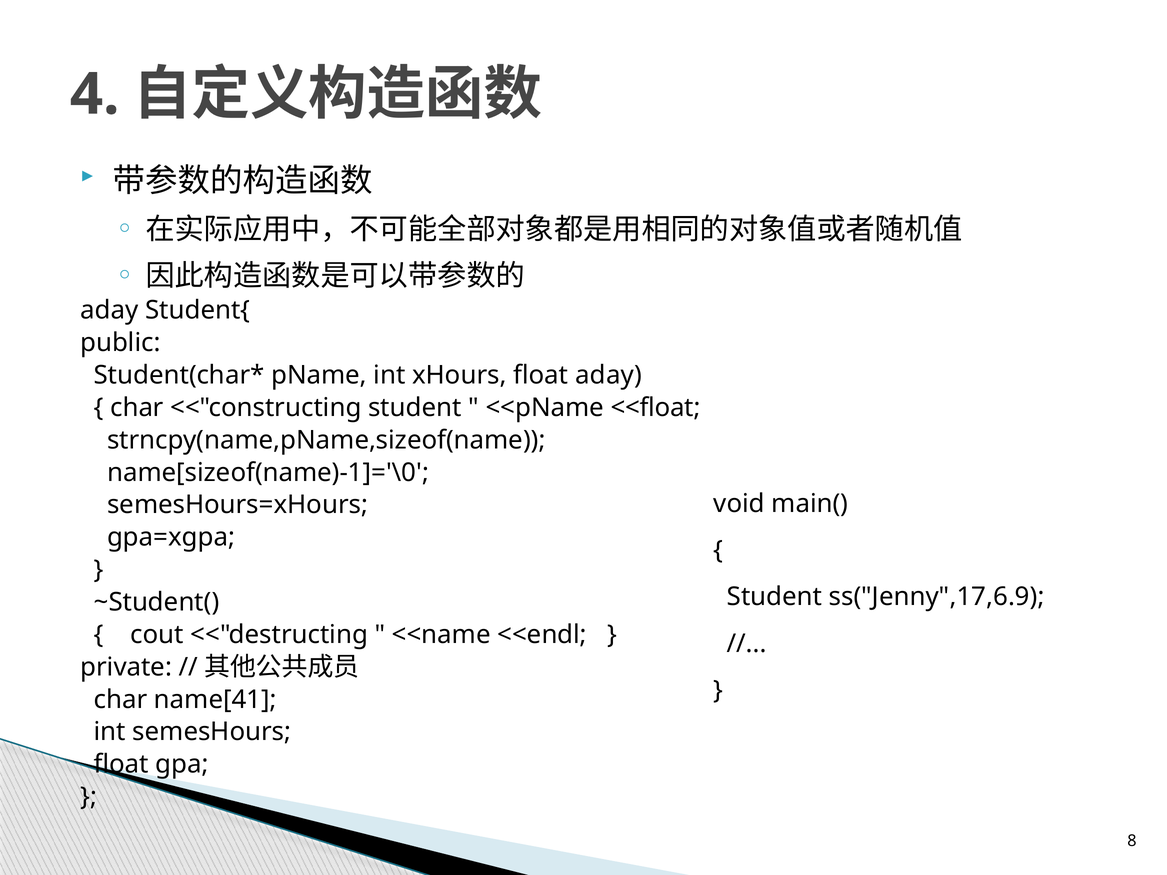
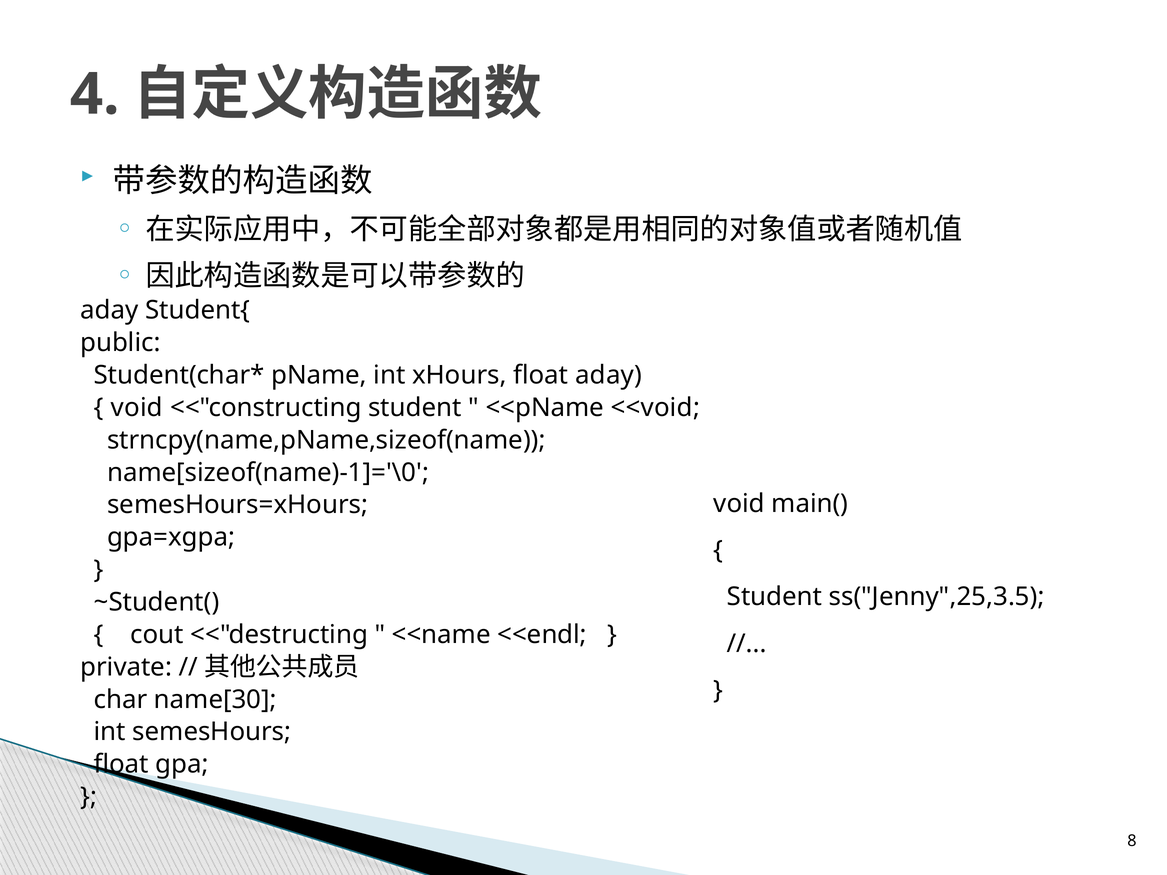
char: char -> void (137, 408)
<<float: <<float -> <<void (655, 408)
ss("Jenny",17,6.9: ss("Jenny",17,6.9 -> ss("Jenny",25,3.5 (937, 597)
name[41: name[41 -> name[30 (215, 700)
